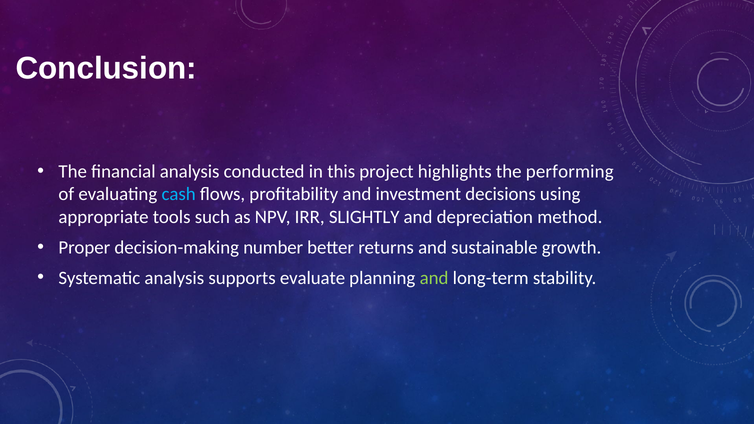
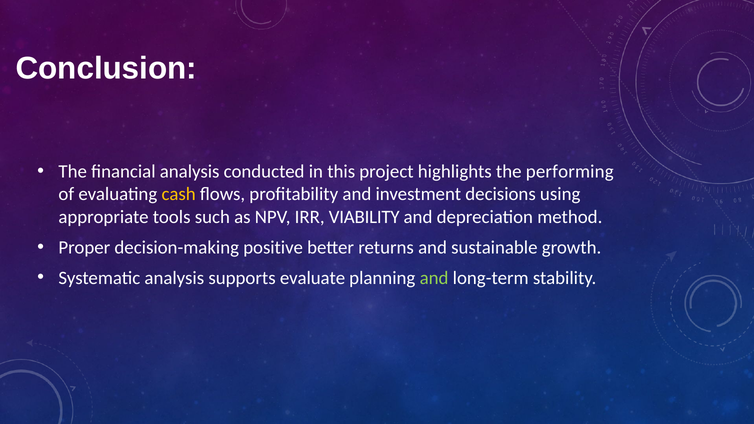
cash colour: light blue -> yellow (179, 194)
SLIGHTLY: SLIGHTLY -> VIABILITY (364, 217)
number: number -> positive (273, 247)
